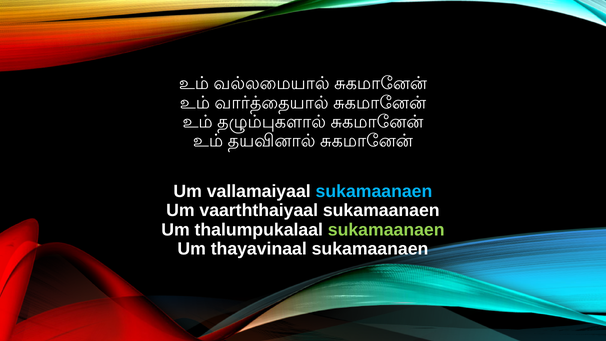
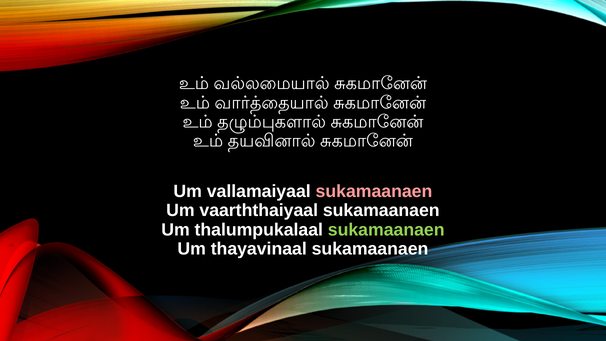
sukamaanaen colour: light blue -> pink (374, 191)
